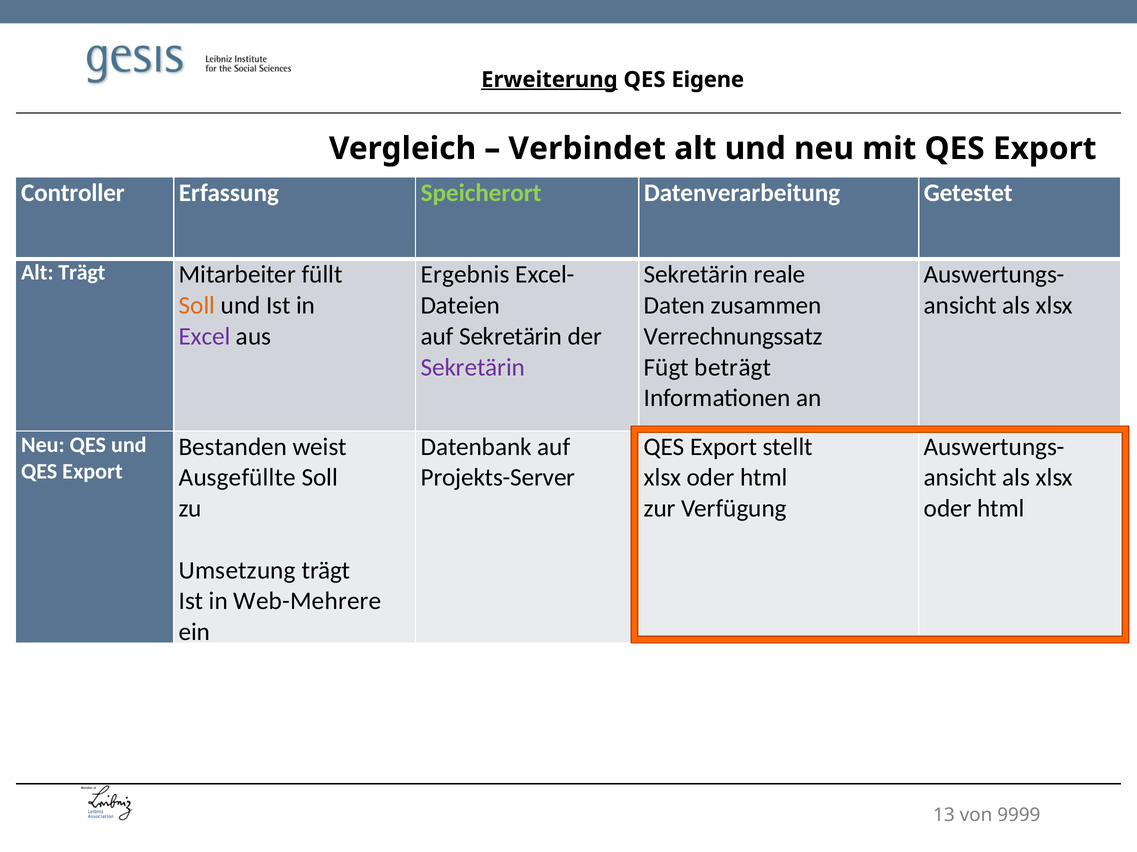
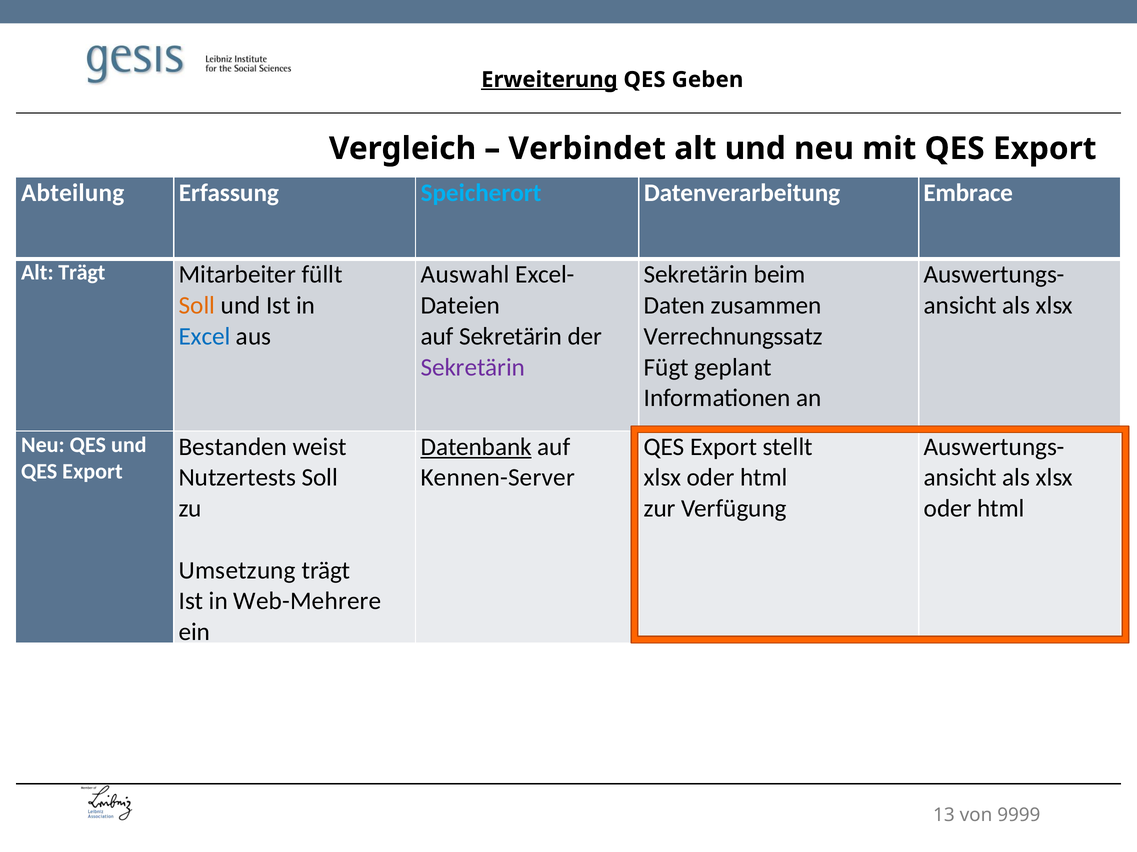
Eigene: Eigene -> Geben (708, 80)
Controller: Controller -> Abteilung (73, 193)
Speicherort colour: light green -> light blue (481, 193)
Getestet: Getestet -> Embrace (968, 193)
Ergebnis: Ergebnis -> Auswahl (465, 275)
reale: reale -> beim (780, 275)
Excel colour: purple -> blue (205, 337)
beträgt: beträgt -> geplant (733, 368)
Datenbank underline: none -> present (476, 447)
Ausgefüllte: Ausgefüllte -> Nutzertests (237, 478)
Projekts-Server: Projekts-Server -> Kennen-Server (498, 478)
